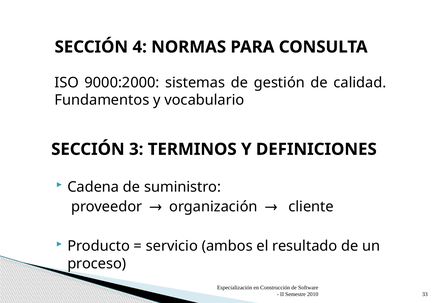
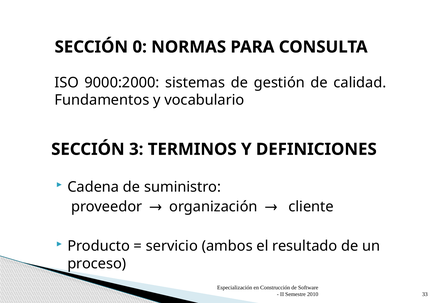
4: 4 -> 0 (140, 47)
